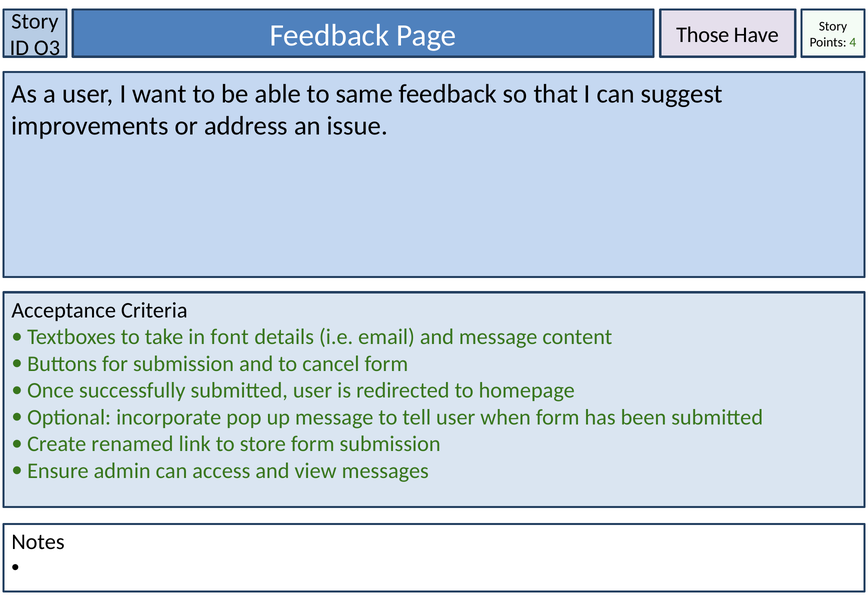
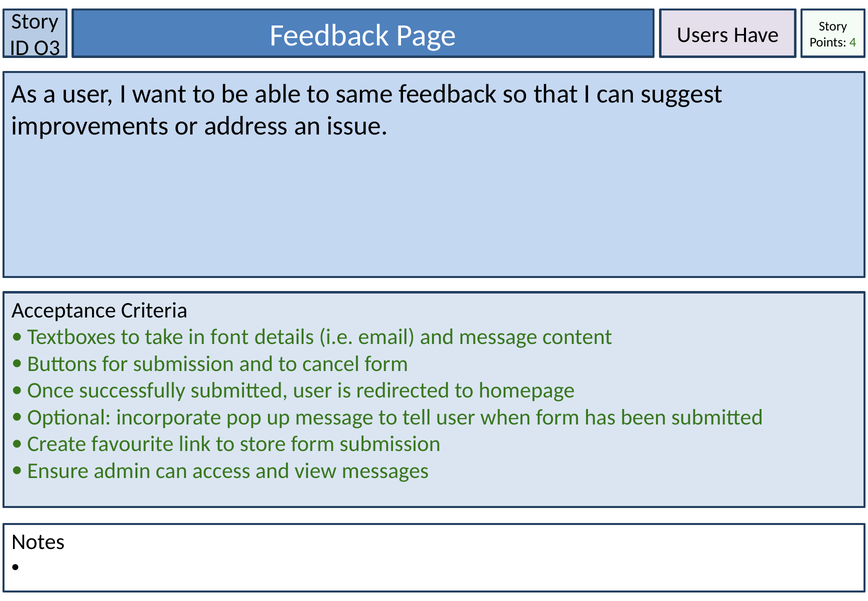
Those: Those -> Users (703, 35)
renamed: renamed -> favourite (132, 444)
